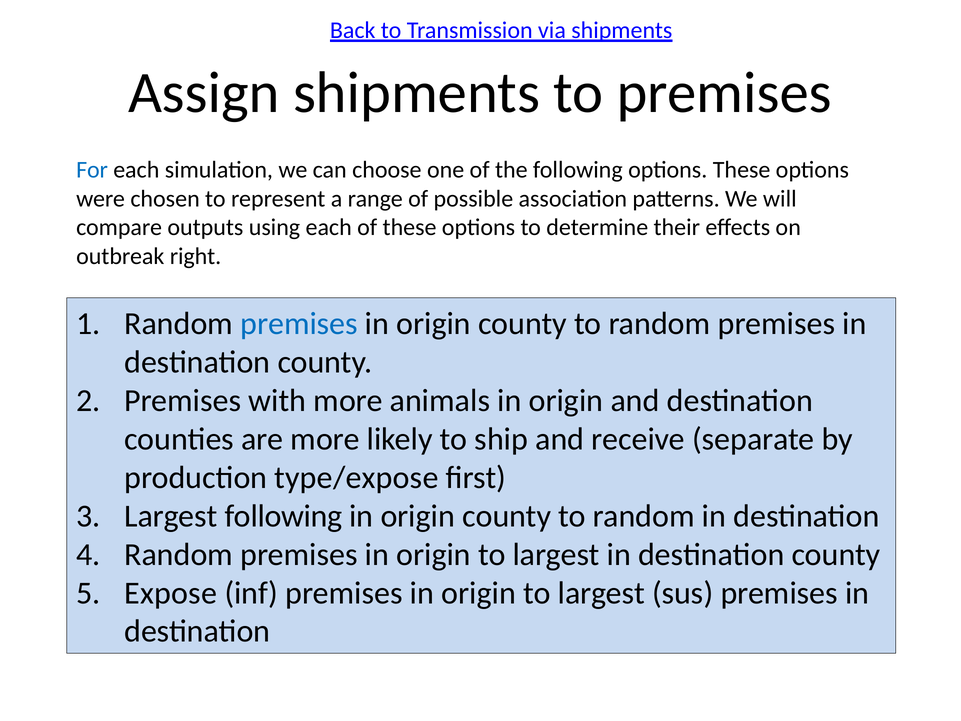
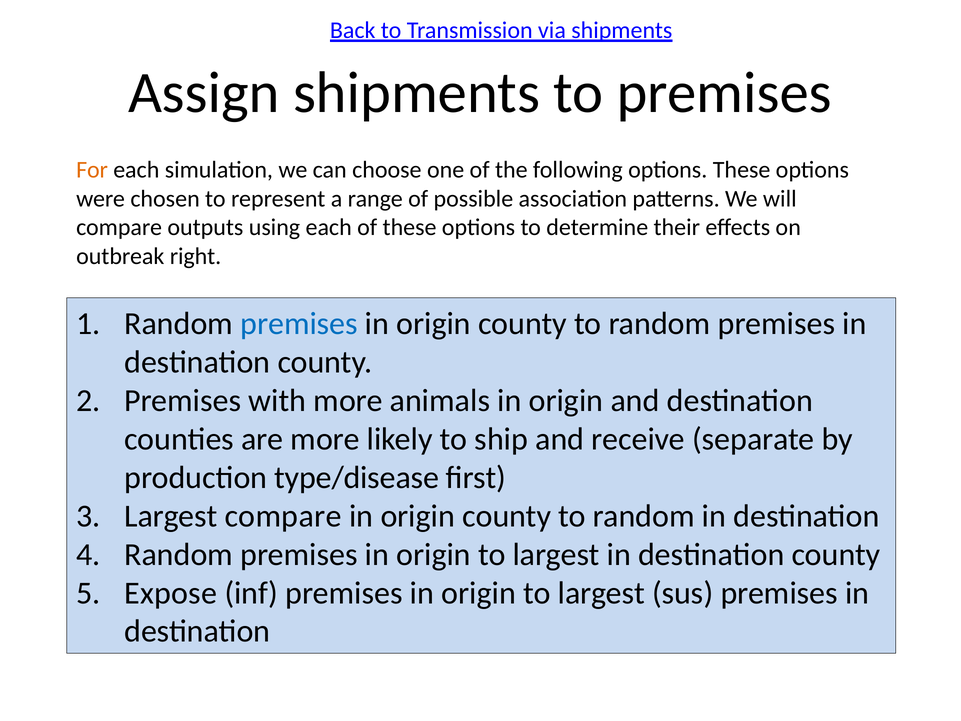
For colour: blue -> orange (92, 170)
type/expose: type/expose -> type/disease (357, 477)
Largest following: following -> compare (283, 516)
